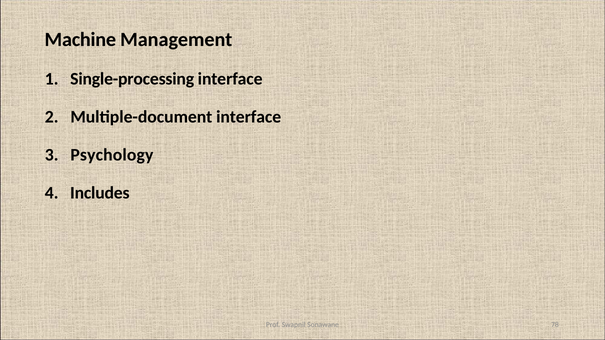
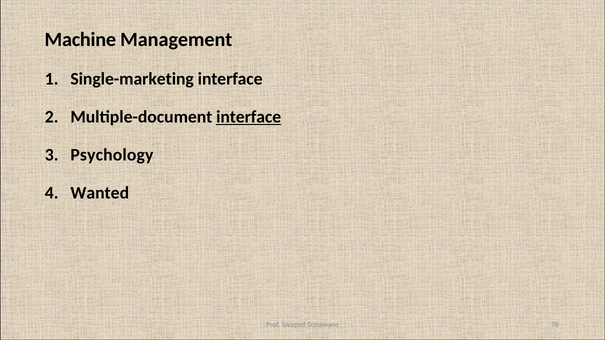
Single-processing: Single-processing -> Single-marketing (132, 79)
interface underline: none -> present (249, 117)
Includes: Includes -> Wanted (100, 193)
